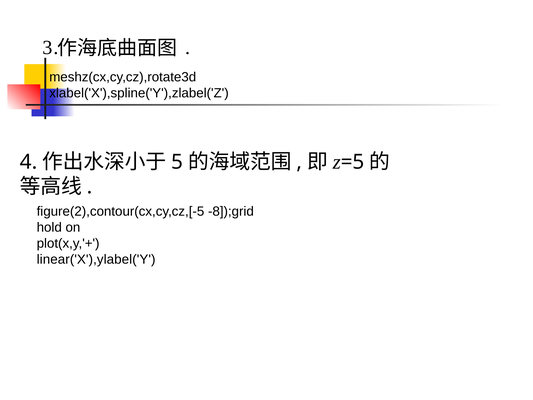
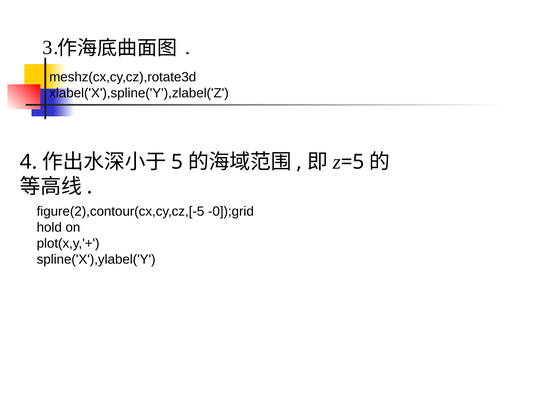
-8]);grid: -8]);grid -> -0]);grid (231, 211)
linear('X'),ylabel('Y: linear('X'),ylabel('Y -> spline('X'),ylabel('Y (96, 259)
